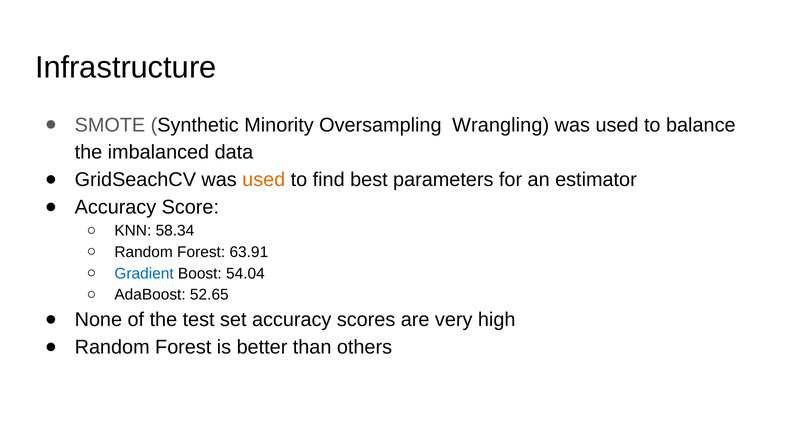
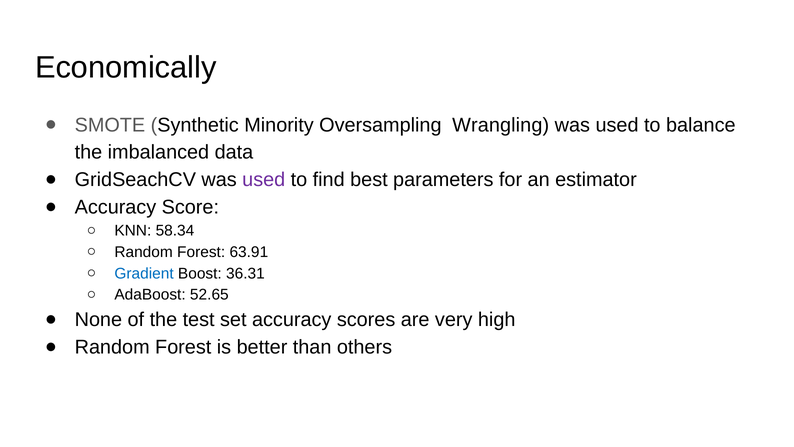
Infrastructure: Infrastructure -> Economically (126, 67)
used colour: orange -> purple (264, 180)
54.04: 54.04 -> 36.31 (245, 273)
